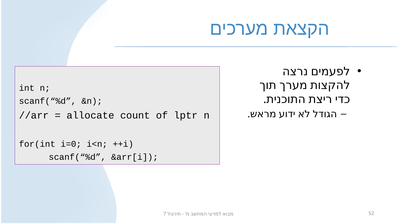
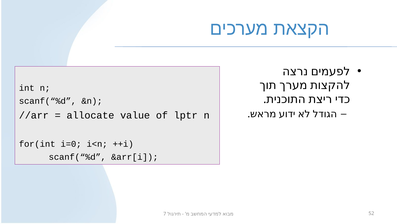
count: count -> value (135, 115)
